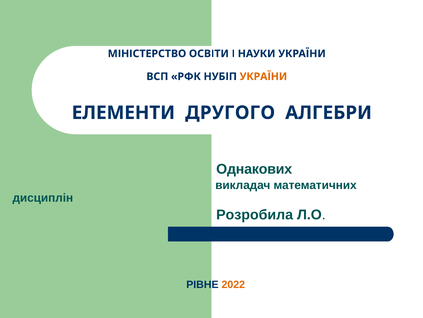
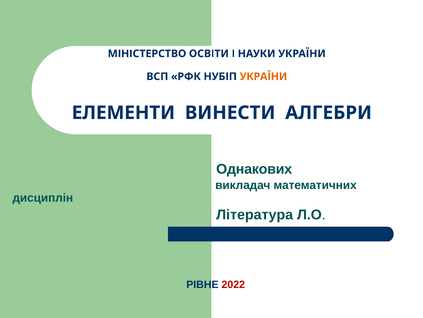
ДРУГОГО: ДРУГОГО -> ВИНЕСТИ (230, 112)
Розробила: Розробила -> Література (255, 214)
2022 colour: orange -> red (233, 284)
